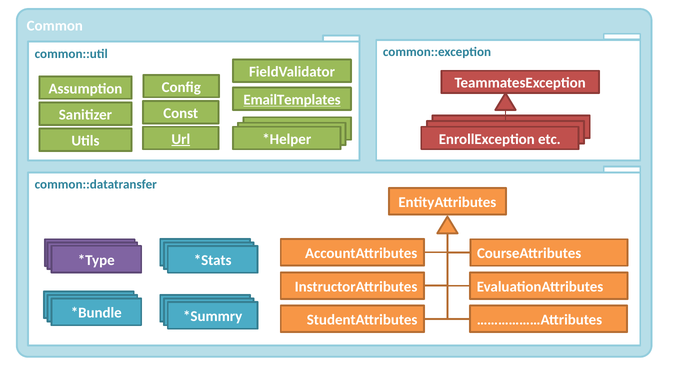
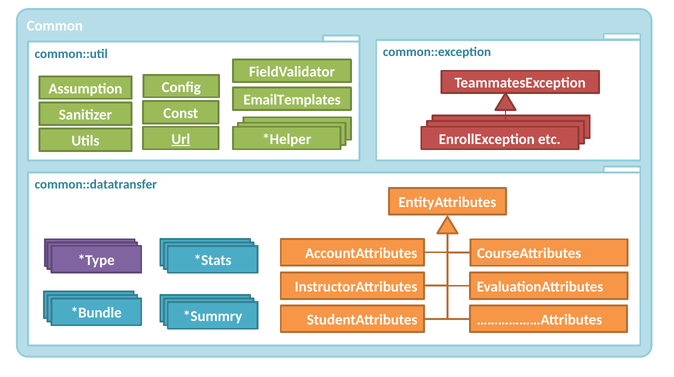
EmailTemplates underline: present -> none (292, 100)
